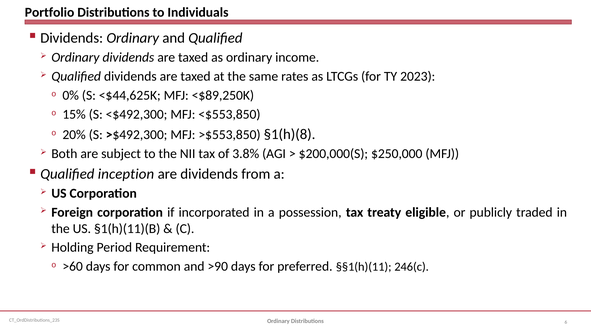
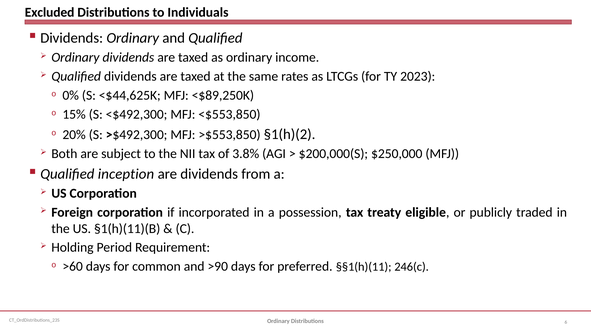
Portfolio: Portfolio -> Excluded (50, 13)
§1(h)(8: §1(h)(8 -> §1(h)(2 (290, 134)
